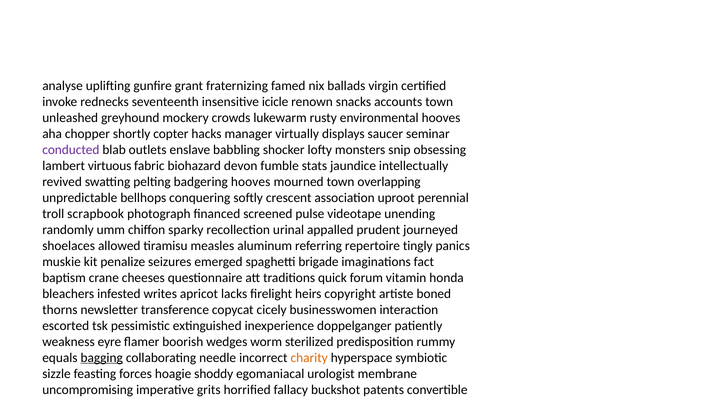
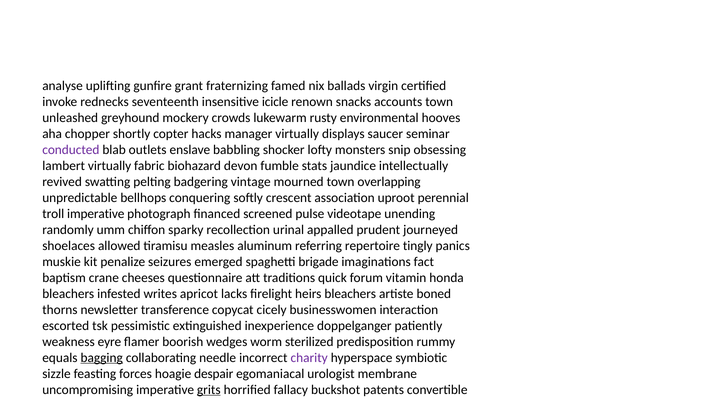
lambert virtuous: virtuous -> virtually (110, 166)
badgering hooves: hooves -> vintage (251, 182)
troll scrapbook: scrapbook -> imperative (96, 214)
heirs copyright: copyright -> bleachers (350, 294)
charity colour: orange -> purple (309, 358)
hoagie shoddy: shoddy -> despair (214, 374)
grits underline: none -> present (209, 390)
